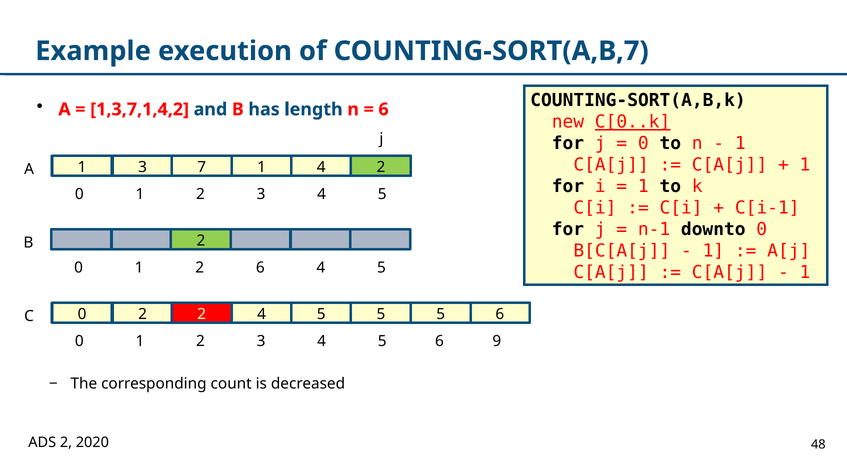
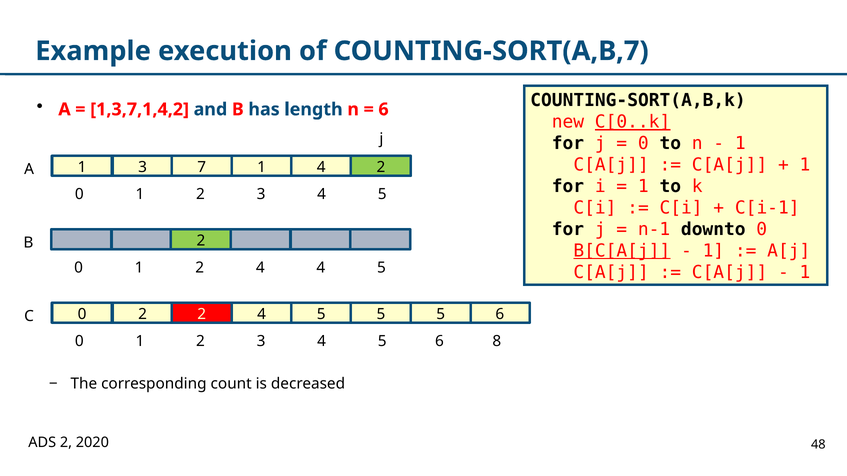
B[C[A[j underline: none -> present (622, 251)
1 2 6: 6 -> 4 (260, 268)
9: 9 -> 8 (497, 341)
